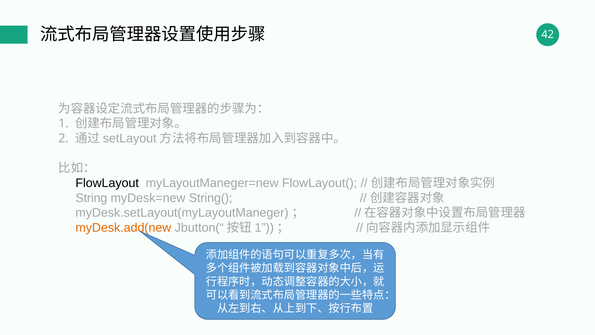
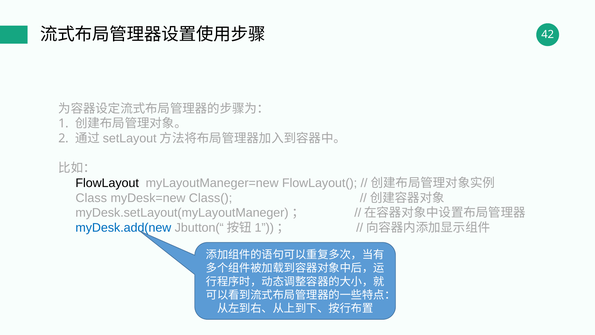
String: String -> Class (91, 198)
String(: String( -> Class( (211, 198)
myDesk.add(new colour: orange -> blue (123, 228)
